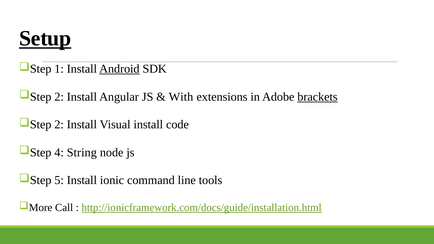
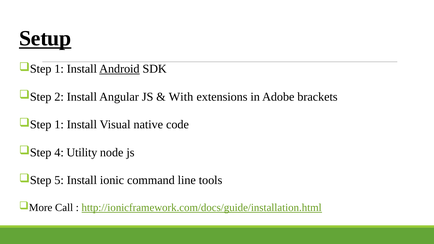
brackets underline: present -> none (317, 97)
2: 2 -> 1 (59, 125)
Visual install: install -> native (148, 125)
String: String -> Utility (82, 152)
